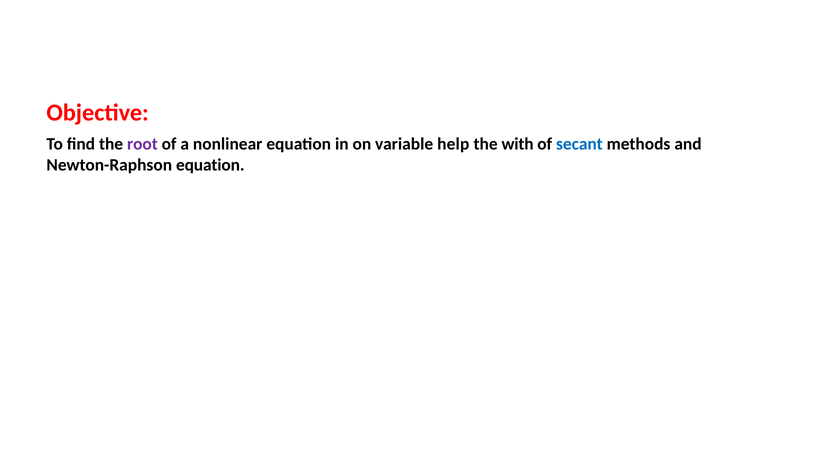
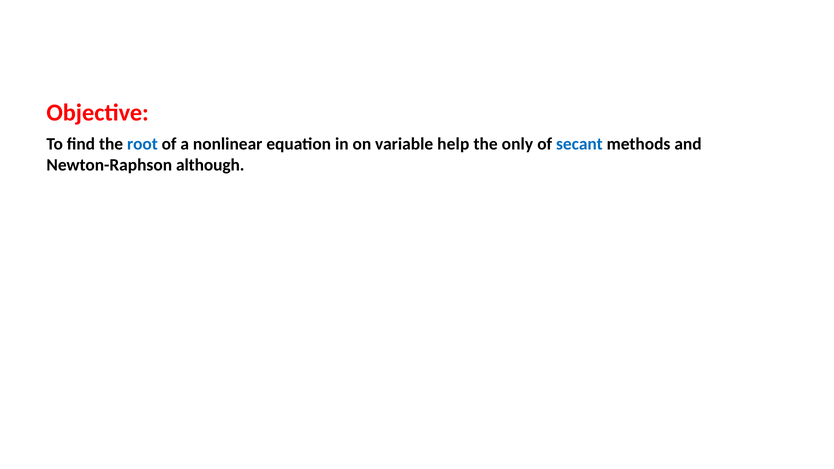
root colour: purple -> blue (142, 144)
with: with -> only (517, 144)
Newton-Raphson equation: equation -> although (210, 165)
